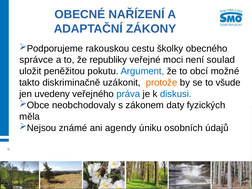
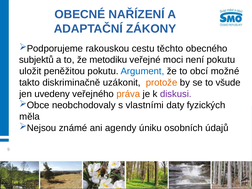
školky: školky -> těchto (170, 48)
správce: správce -> subjektů (36, 60)
republiky: republiky -> metodiku (108, 60)
není soulad: soulad -> pokutu (221, 60)
práva colour: blue -> orange (128, 94)
diskusi colour: blue -> purple (176, 94)
zákonem: zákonem -> vlastními (145, 105)
